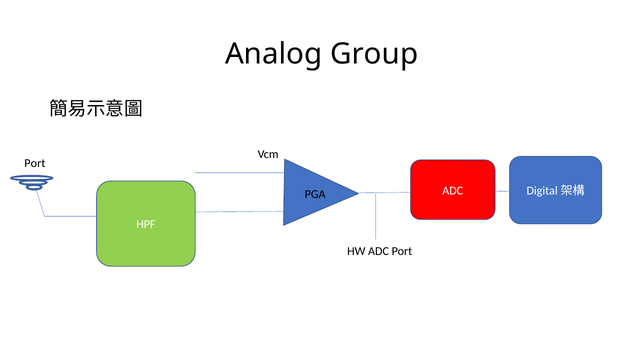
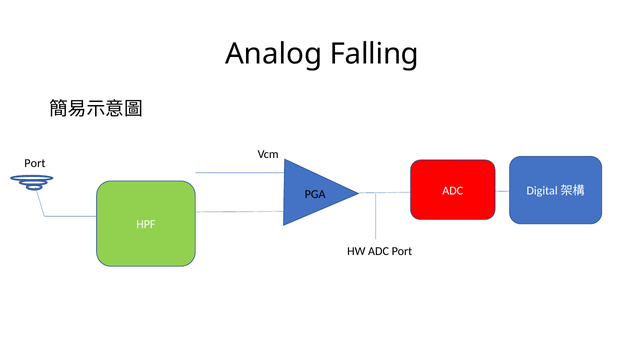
Group: Group -> Falling (374, 54)
